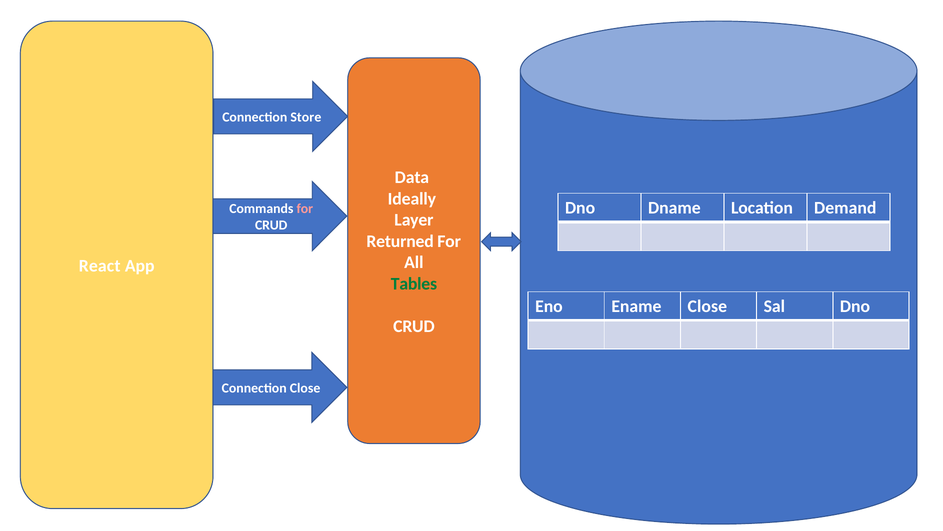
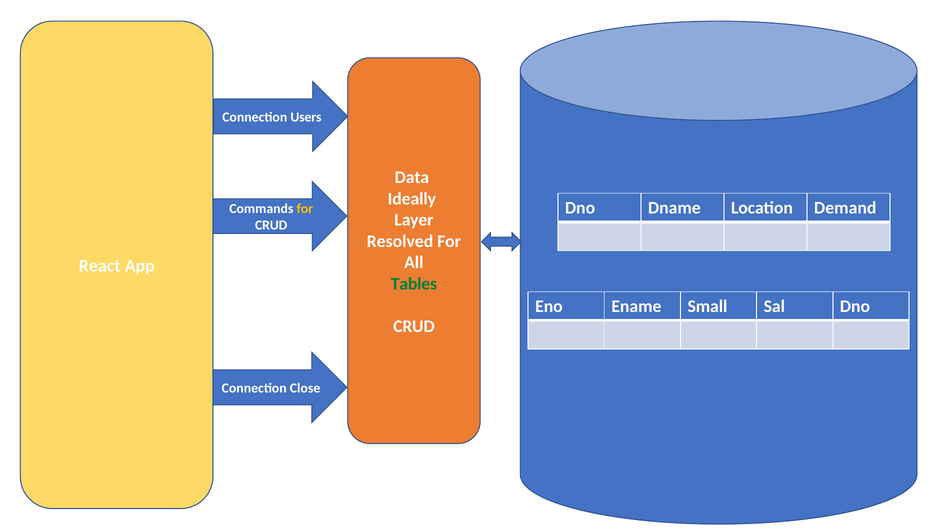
Store: Store -> Users (306, 117)
for colour: pink -> yellow (305, 209)
Returned: Returned -> Resolved (400, 241)
Ename Close: Close -> Small (707, 306)
